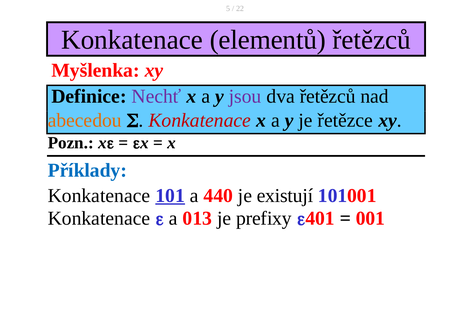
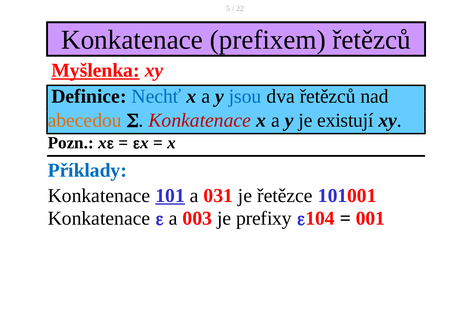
elementů: elementů -> prefixem (268, 40)
Myšlenka underline: none -> present (96, 70)
Nechť colour: purple -> blue (156, 96)
jsou colour: purple -> blue (245, 96)
řetězce: řetězce -> existují (345, 120)
440: 440 -> 031 (218, 195)
existují: existují -> řetězce (285, 195)
013: 013 -> 003 (197, 218)
401: 401 -> 104 (320, 218)
